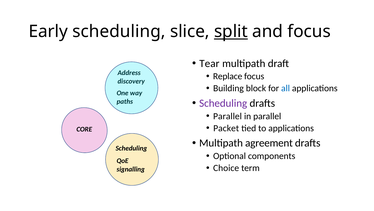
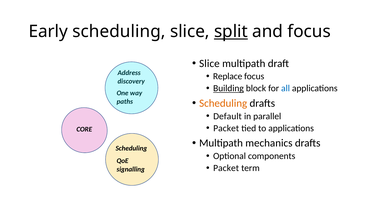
Tear: Tear -> Slice (209, 63)
Building underline: none -> present (228, 88)
Scheduling colour: purple -> orange (223, 103)
Parallel: Parallel -> Default (228, 116)
agreement: agreement -> mechanics (269, 143)
Choice: Choice -> Packet (226, 168)
